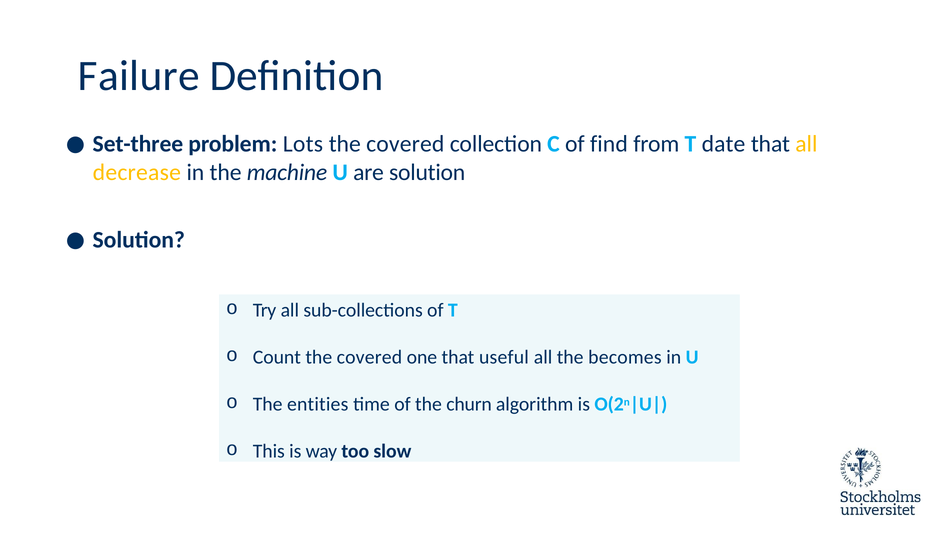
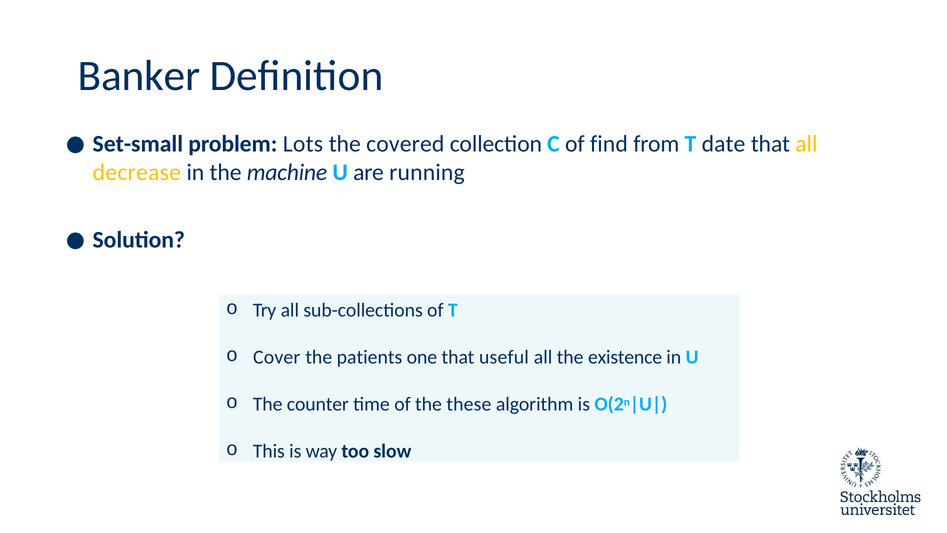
Failure: Failure -> Banker (139, 76)
Set-three: Set-three -> Set-small (138, 144)
are solution: solution -> running (427, 172)
Count: Count -> Cover (277, 357)
covered: covered -> patients (369, 357)
becomes: becomes -> existence (625, 357)
entities: entities -> counter (318, 404)
churn: churn -> these (469, 404)
